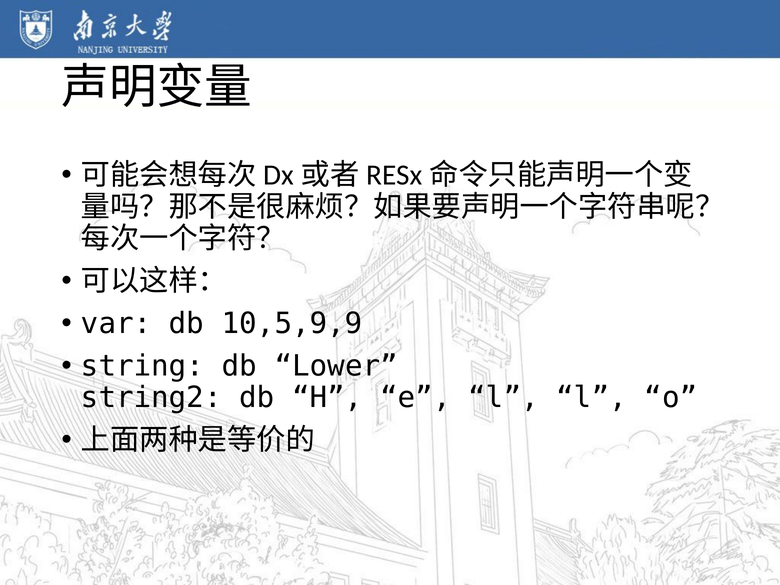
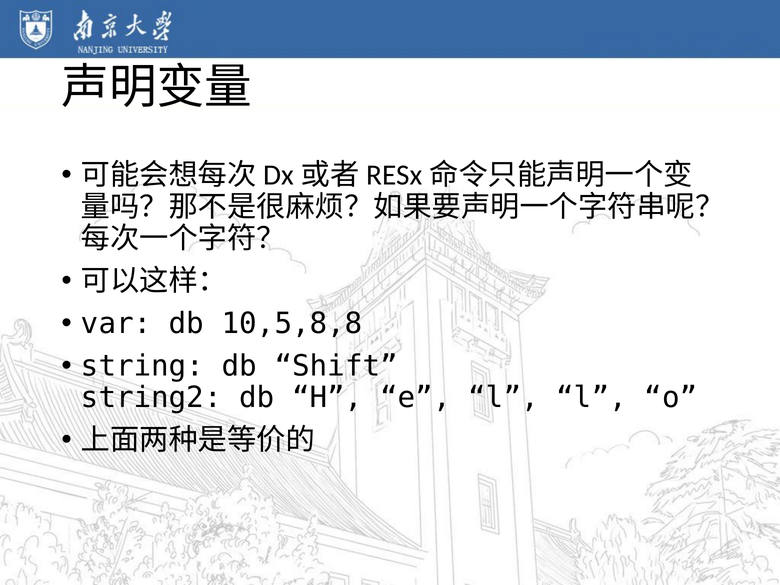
10,5,9,9: 10,5,9,9 -> 10,5,8,8 (292, 323)
Lower: Lower -> Shift (336, 366)
